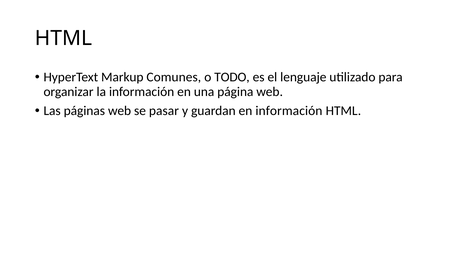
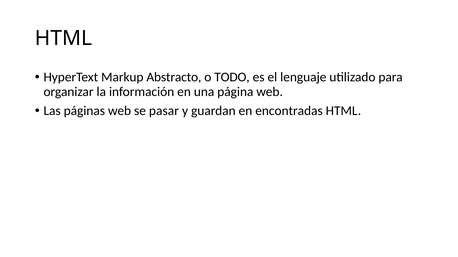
Comunes: Comunes -> Abstracto (174, 77)
en información: información -> encontradas (289, 111)
